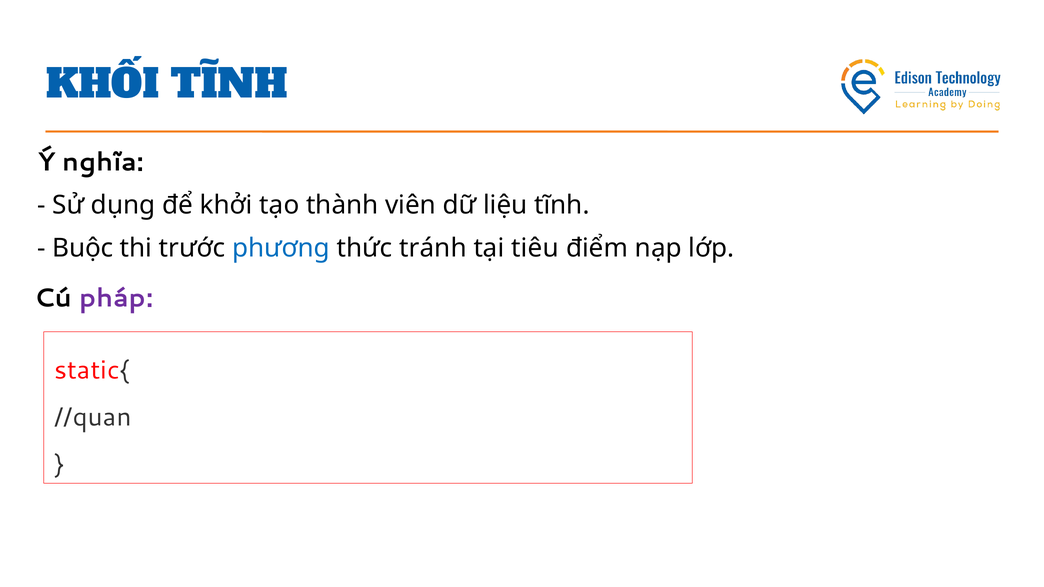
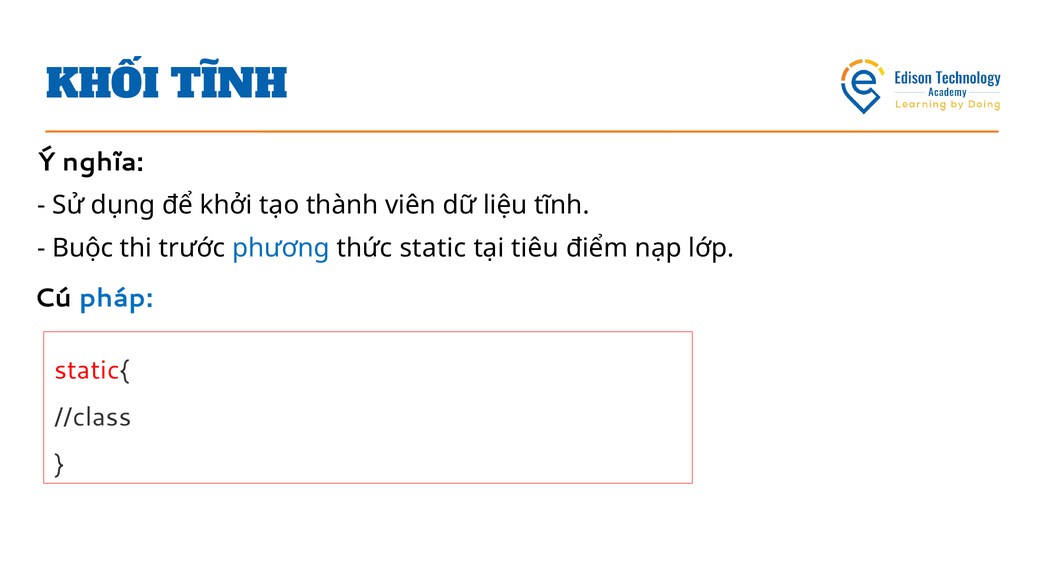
tránh: tránh -> static (433, 248)
pháp colour: purple -> blue (116, 298)
//quan: //quan -> //class (93, 417)
